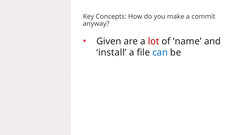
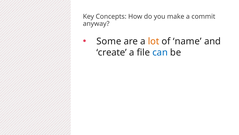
Given: Given -> Some (109, 41)
lot colour: red -> orange (154, 41)
install: install -> create (112, 52)
